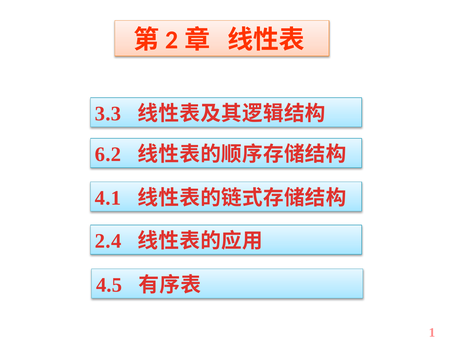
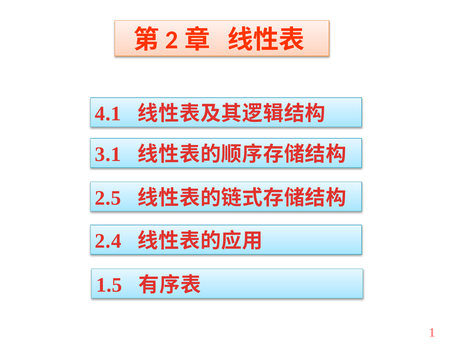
3.3: 3.3 -> 4.1 (108, 113)
6.2: 6.2 -> 3.1 (108, 154)
4.1: 4.1 -> 2.5 (108, 198)
4.5: 4.5 -> 1.5 (109, 284)
